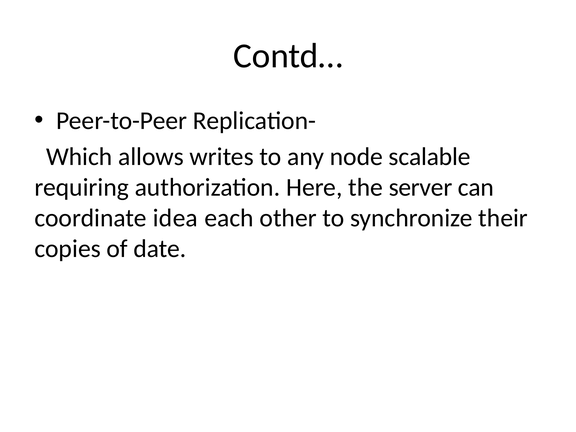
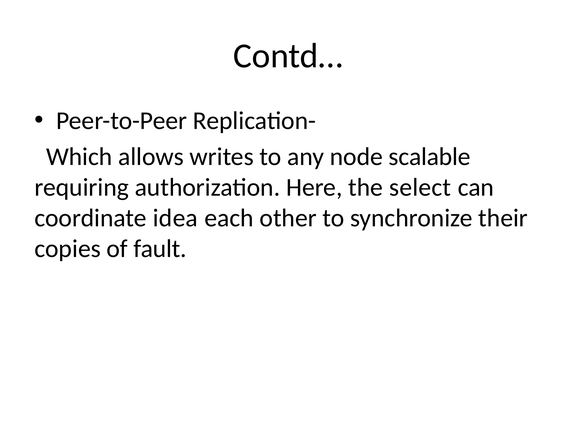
server: server -> select (420, 187)
date: date -> fault (160, 249)
